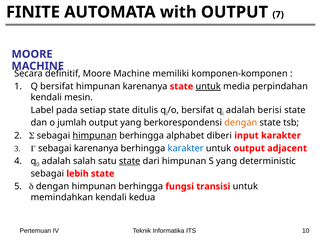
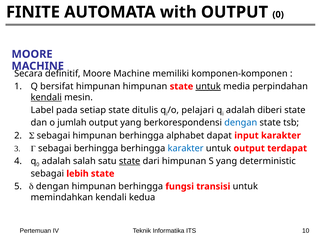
7: 7 -> 0 (278, 15)
himpunan karenanya: karenanya -> himpunan (145, 86)
kendali underline: none -> present (46, 97)
bersifat: bersifat -> pelajari (198, 110)
berisi: berisi -> diberi (270, 110)
dengan colour: orange -> blue (241, 123)
himpunan underline: present -> none (95, 135)
diberi: diberi -> dapat (219, 135)
sebagai karenanya: karenanya -> berhingga (96, 148)
adjacent: adjacent -> terdapat (287, 148)
